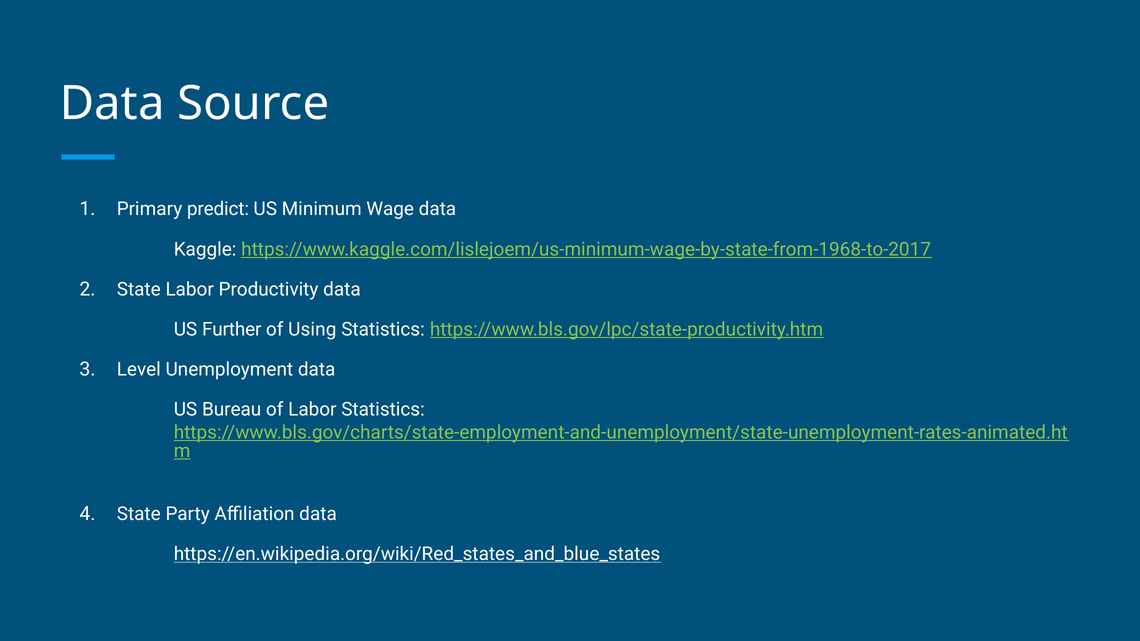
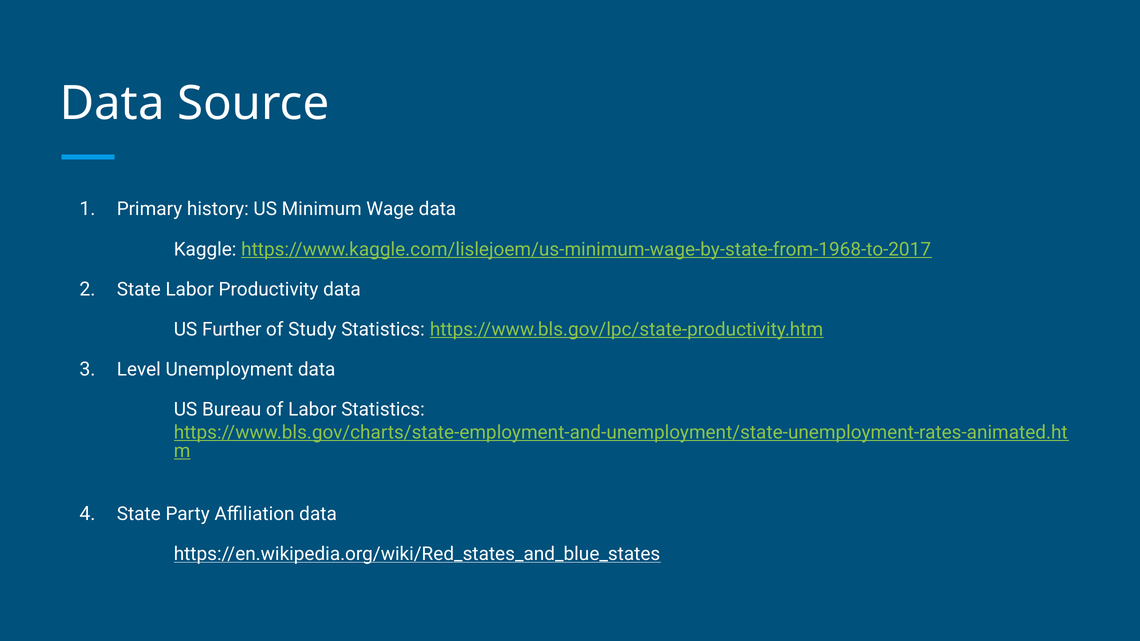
predict: predict -> history (218, 209)
Using: Using -> Study (312, 330)
